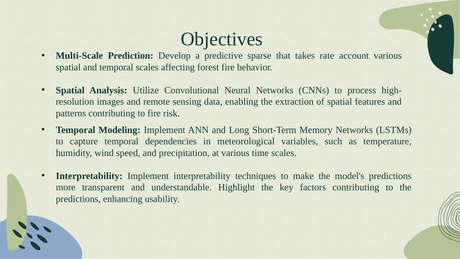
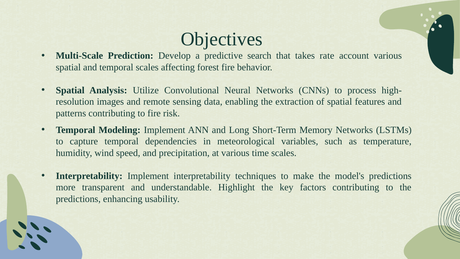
sparse: sparse -> search (259, 56)
